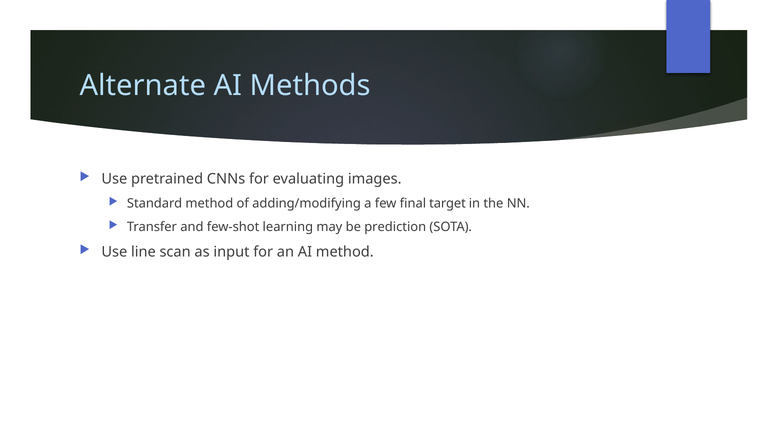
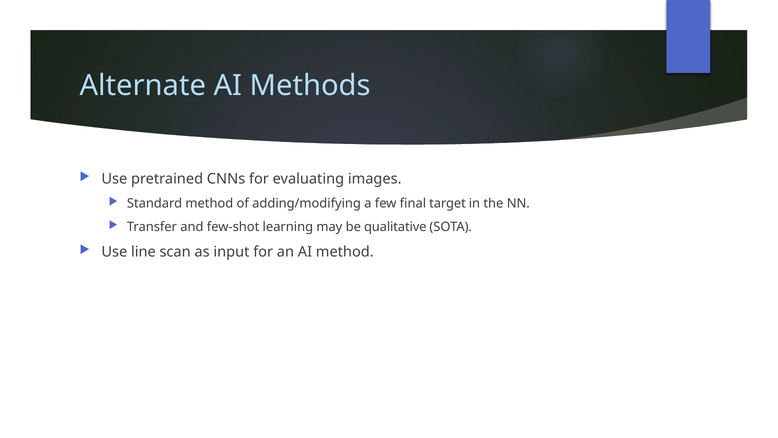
prediction: prediction -> qualitative (395, 227)
